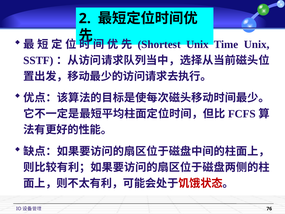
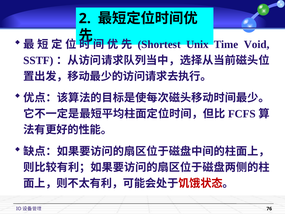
Time Unix: Unix -> Void (257, 44)
